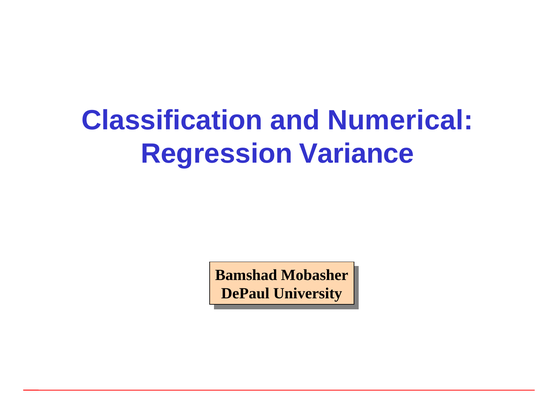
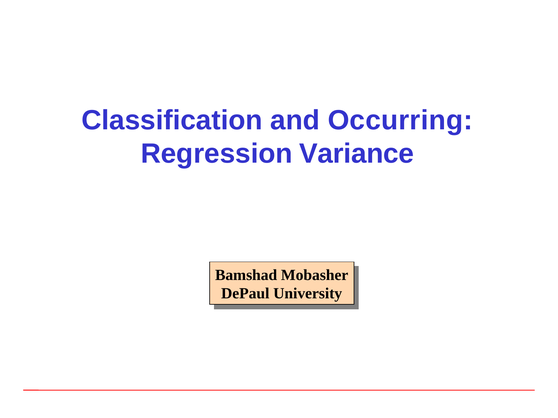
Numerical: Numerical -> Occurring (400, 120)
